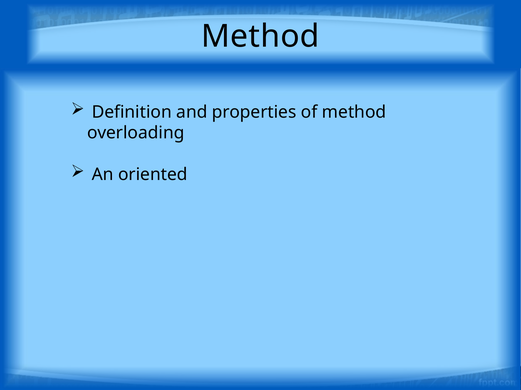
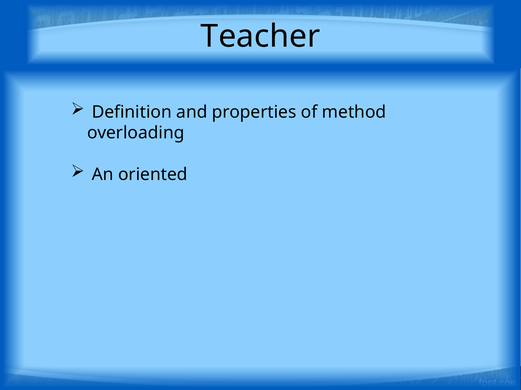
Method: Method -> Teacher (260, 36)
